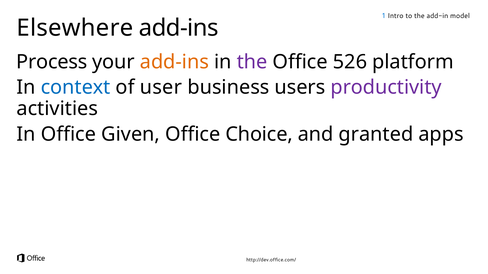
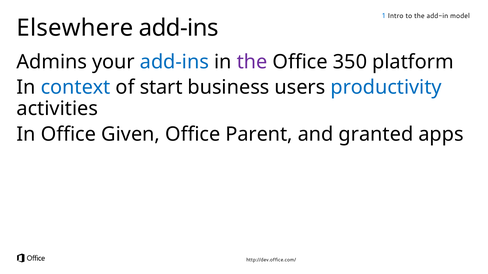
Process: Process -> Admins (52, 62)
add-ins colour: orange -> blue (174, 62)
526: 526 -> 350 (350, 62)
user: user -> start (161, 87)
productivity colour: purple -> blue (386, 87)
Choice: Choice -> Parent (259, 134)
